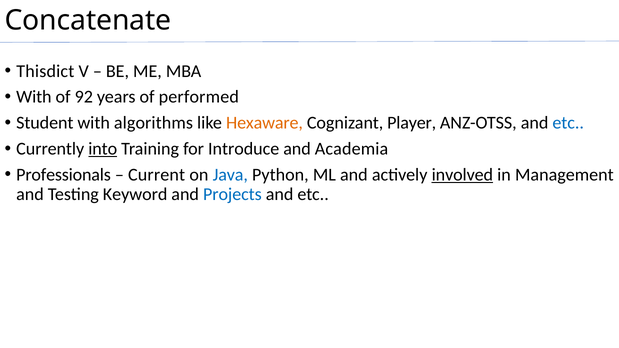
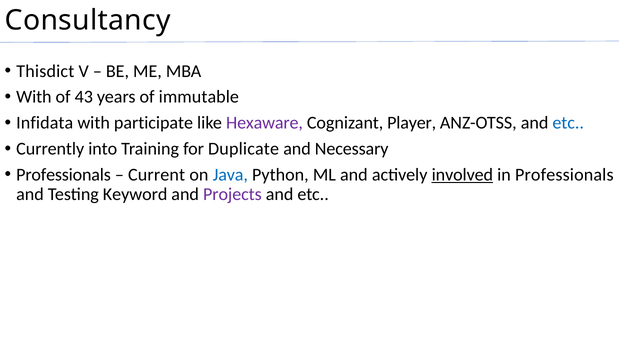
Concatenate: Concatenate -> Consultancy (88, 20)
92: 92 -> 43 (84, 97)
performed: performed -> immutable (199, 97)
Student: Student -> Infidata (45, 123)
algorithms: algorithms -> participate (154, 123)
Hexaware colour: orange -> purple (264, 123)
into underline: present -> none (103, 149)
Introduce: Introduce -> Duplicate (244, 149)
Academia: Academia -> Necessary (352, 149)
in Management: Management -> Professionals (564, 175)
Projects colour: blue -> purple (232, 194)
